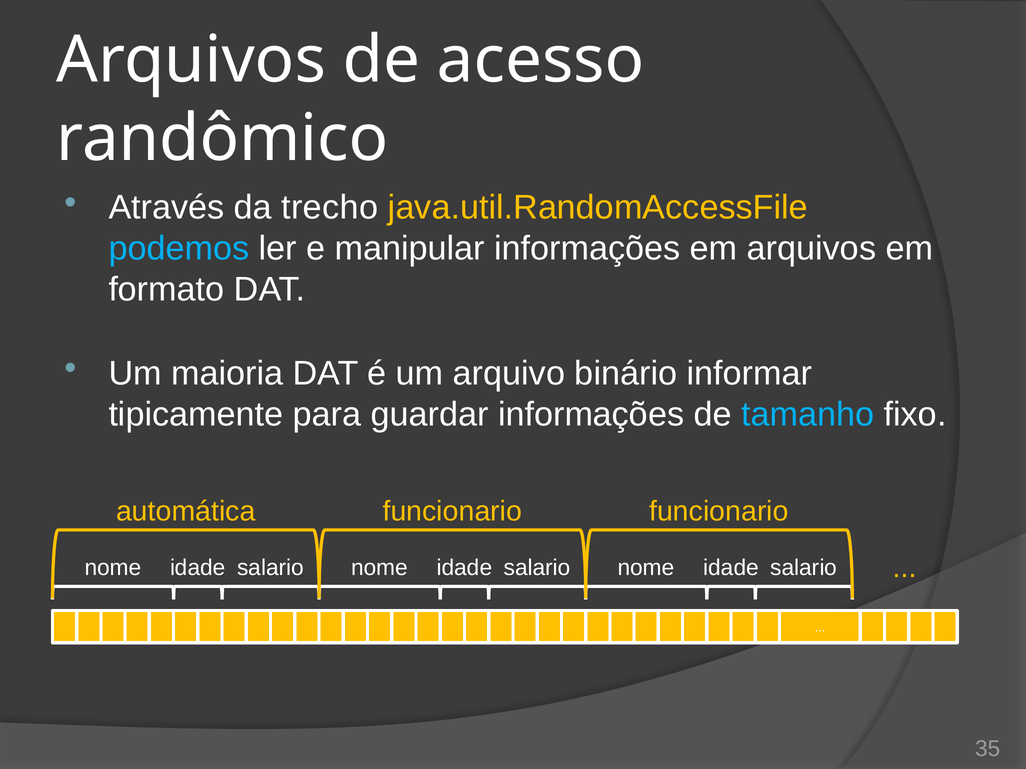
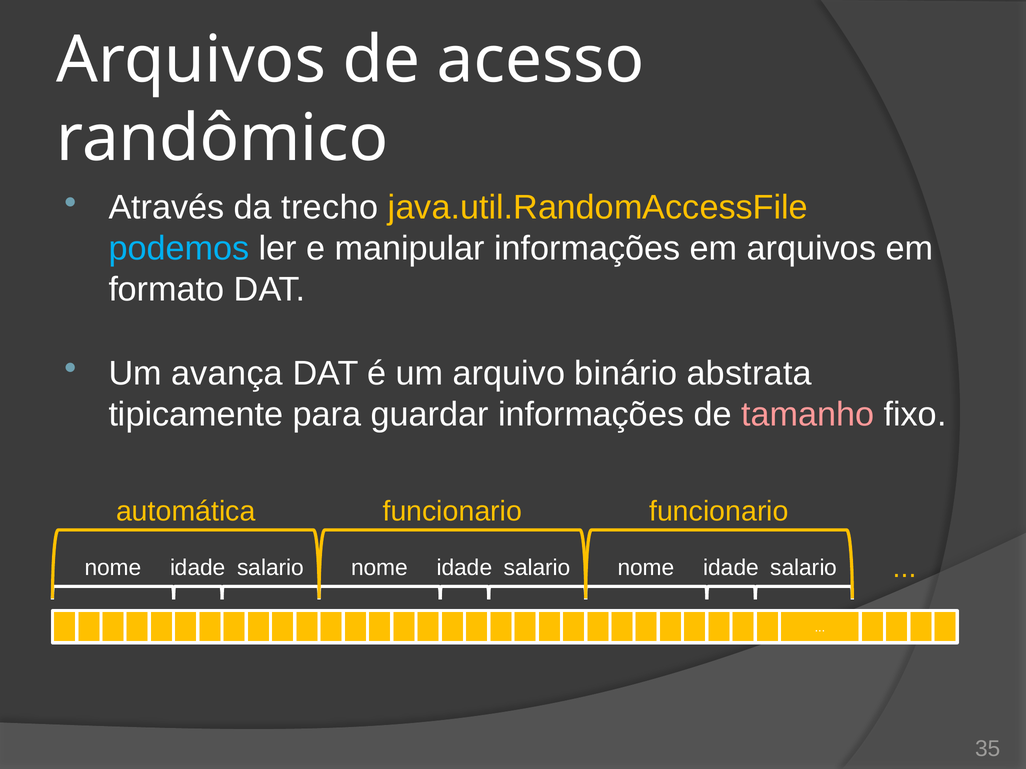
maioria: maioria -> avança (227, 373)
informar: informar -> abstrata (749, 373)
tamanho colour: light blue -> pink (808, 414)
